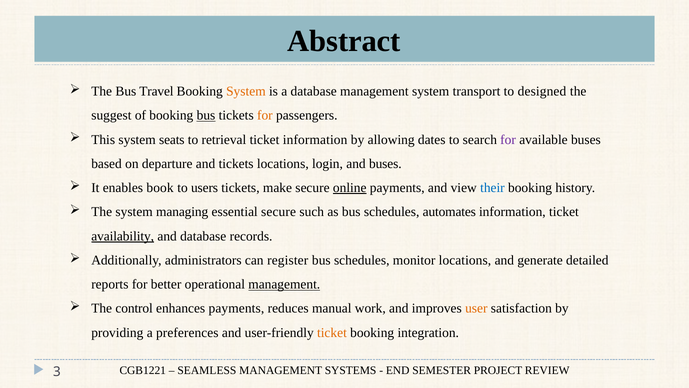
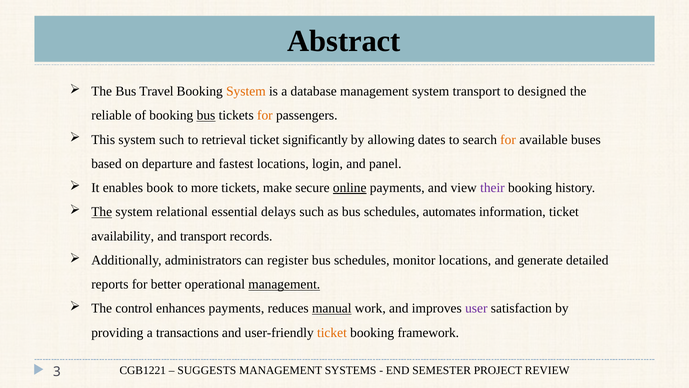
suggest: suggest -> reliable (111, 115)
system seats: seats -> such (172, 139)
ticket information: information -> significantly (315, 139)
for colour: purple -> orange (508, 139)
and tickets: tickets -> fastest (236, 164)
and buses: buses -> panel (385, 164)
users: users -> more (205, 188)
their colour: blue -> purple (492, 188)
The underline: none -> present (102, 212)
managing: managing -> relational (182, 212)
essential secure: secure -> delays (279, 212)
availability underline: present -> none (123, 236)
and database: database -> transport (203, 236)
manual underline: none -> present (332, 308)
user colour: orange -> purple (476, 308)
preferences: preferences -> transactions (187, 332)
integration: integration -> framework (428, 332)
SEAMLESS: SEAMLESS -> SUGGESTS (207, 370)
